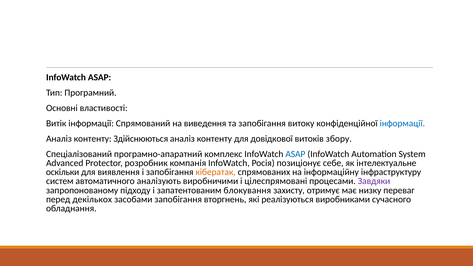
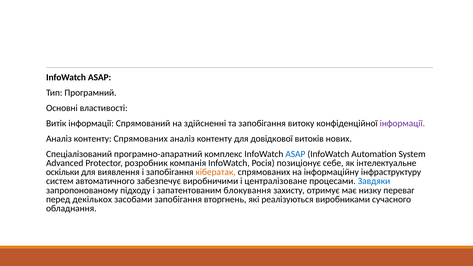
виведення: виведення -> здійсненні (205, 123)
інформації colour: blue -> purple (402, 123)
контенту Здійснюються: Здійснюються -> Спрямованих (141, 139)
збору: збору -> нових (339, 139)
аналізують: аналізують -> забезпечує (159, 181)
цілеспрямовані: цілеспрямовані -> централізоване (276, 181)
Завдяки colour: purple -> blue (374, 181)
